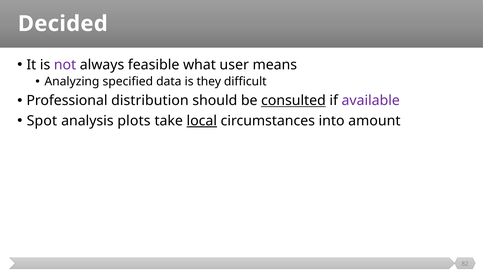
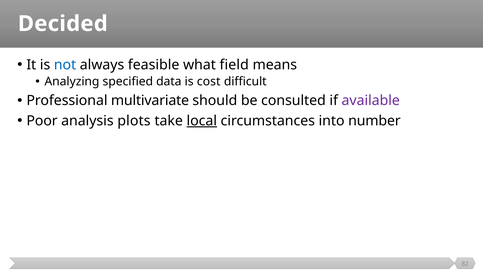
not colour: purple -> blue (65, 65)
user: user -> field (234, 65)
they: they -> cost (209, 82)
distribution: distribution -> multivariate (150, 101)
consulted underline: present -> none (293, 101)
Spot: Spot -> Poor (42, 121)
amount: amount -> number (374, 121)
